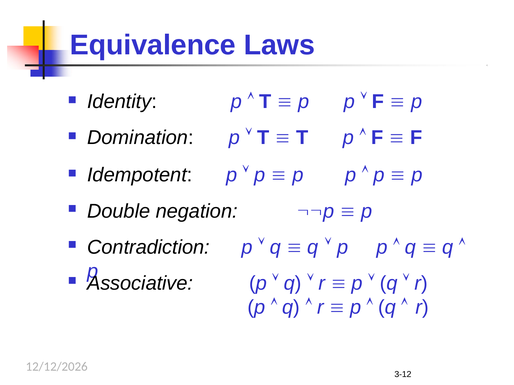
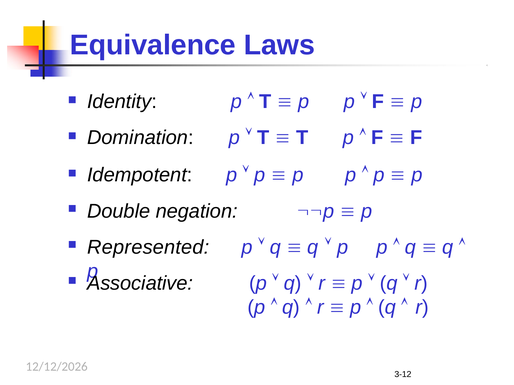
Contradiction: Contradiction -> Represented (148, 248)
